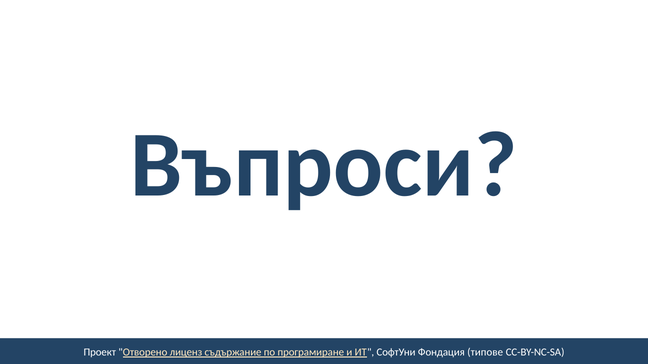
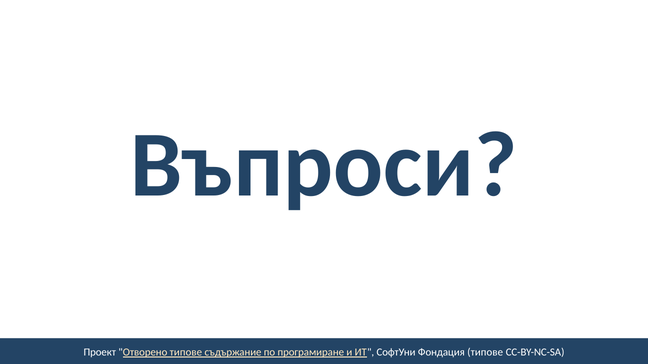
Отворено лиценз: лиценз -> типове (186, 353)
